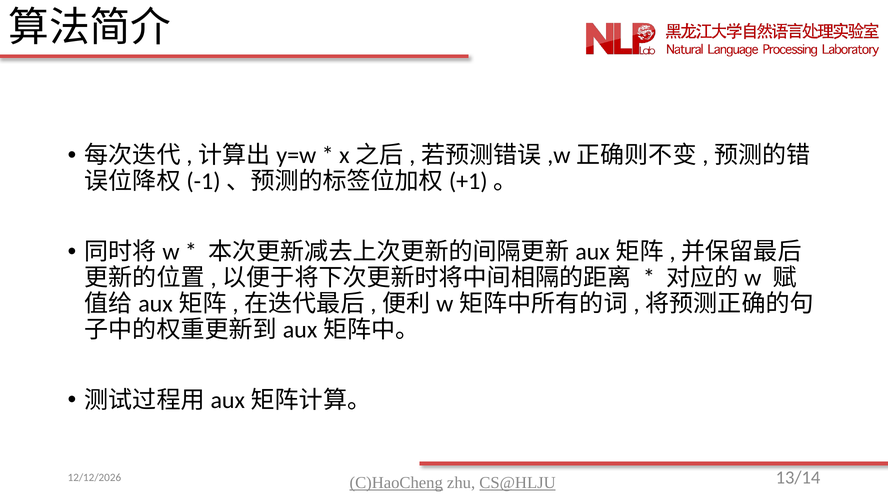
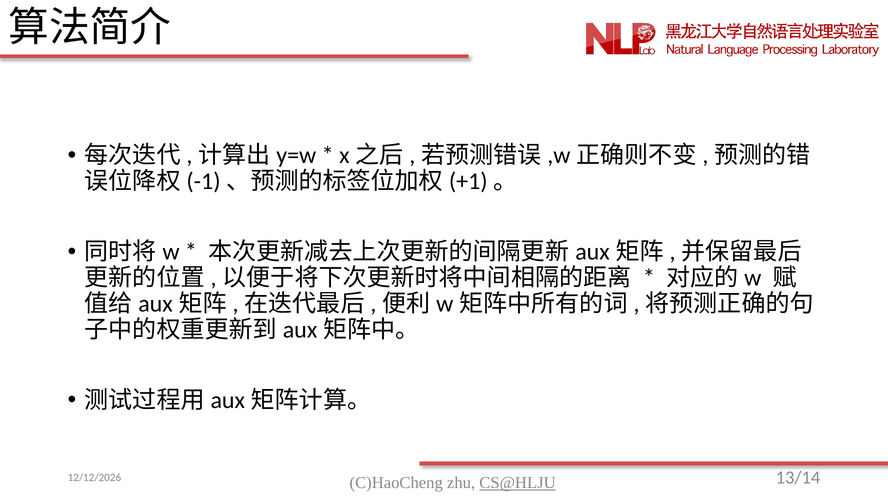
C)HaoCheng underline: present -> none (396, 482)
